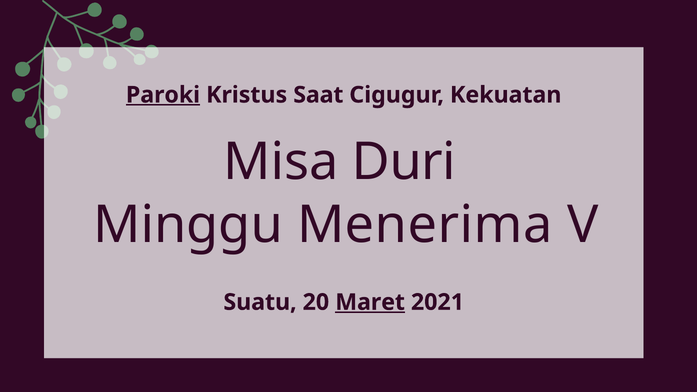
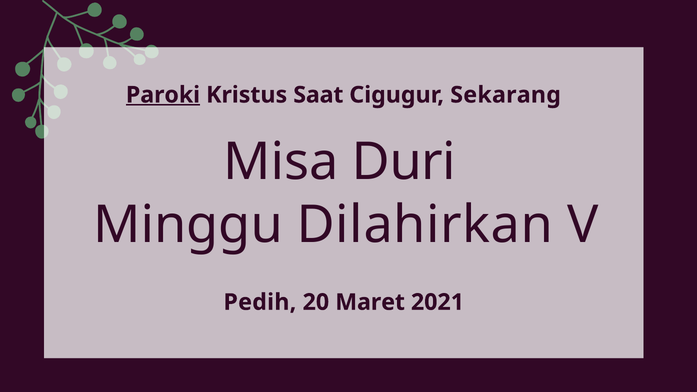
Kekuatan: Kekuatan -> Sekarang (506, 95)
Menerima: Menerima -> Dilahirkan (425, 225)
Suatu: Suatu -> Pedih (260, 302)
Maret underline: present -> none (370, 302)
